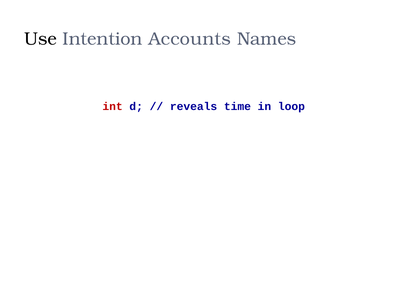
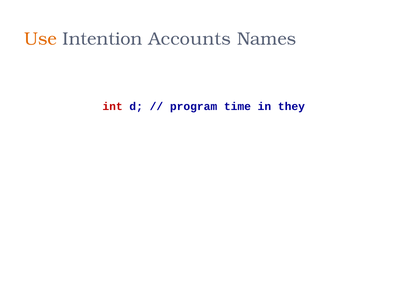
Use colour: black -> orange (41, 39)
reveals: reveals -> program (194, 106)
loop: loop -> they (291, 106)
